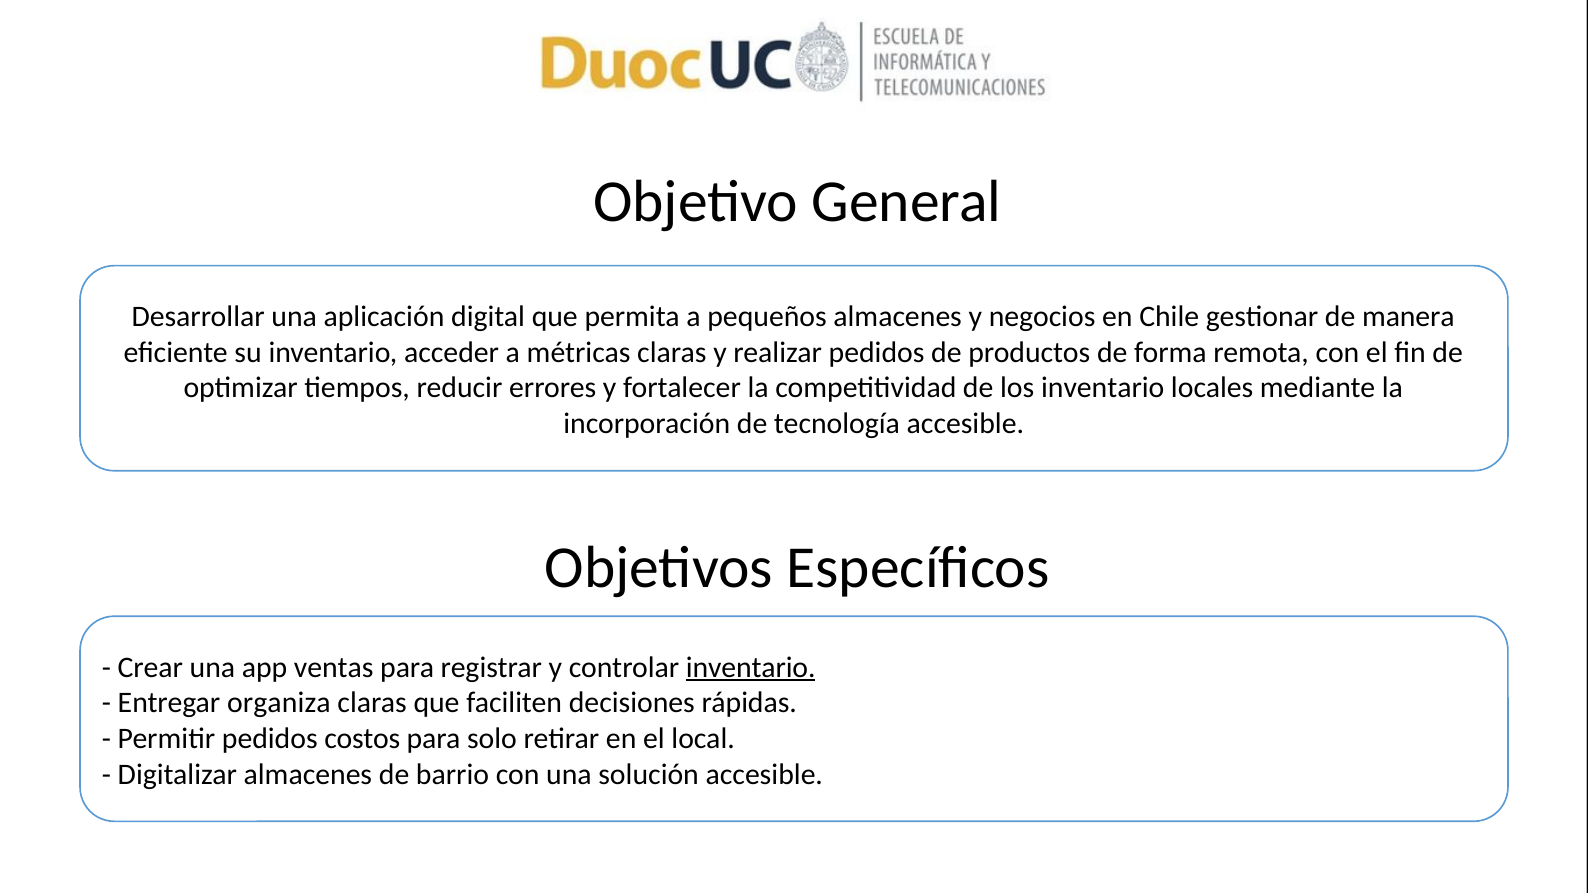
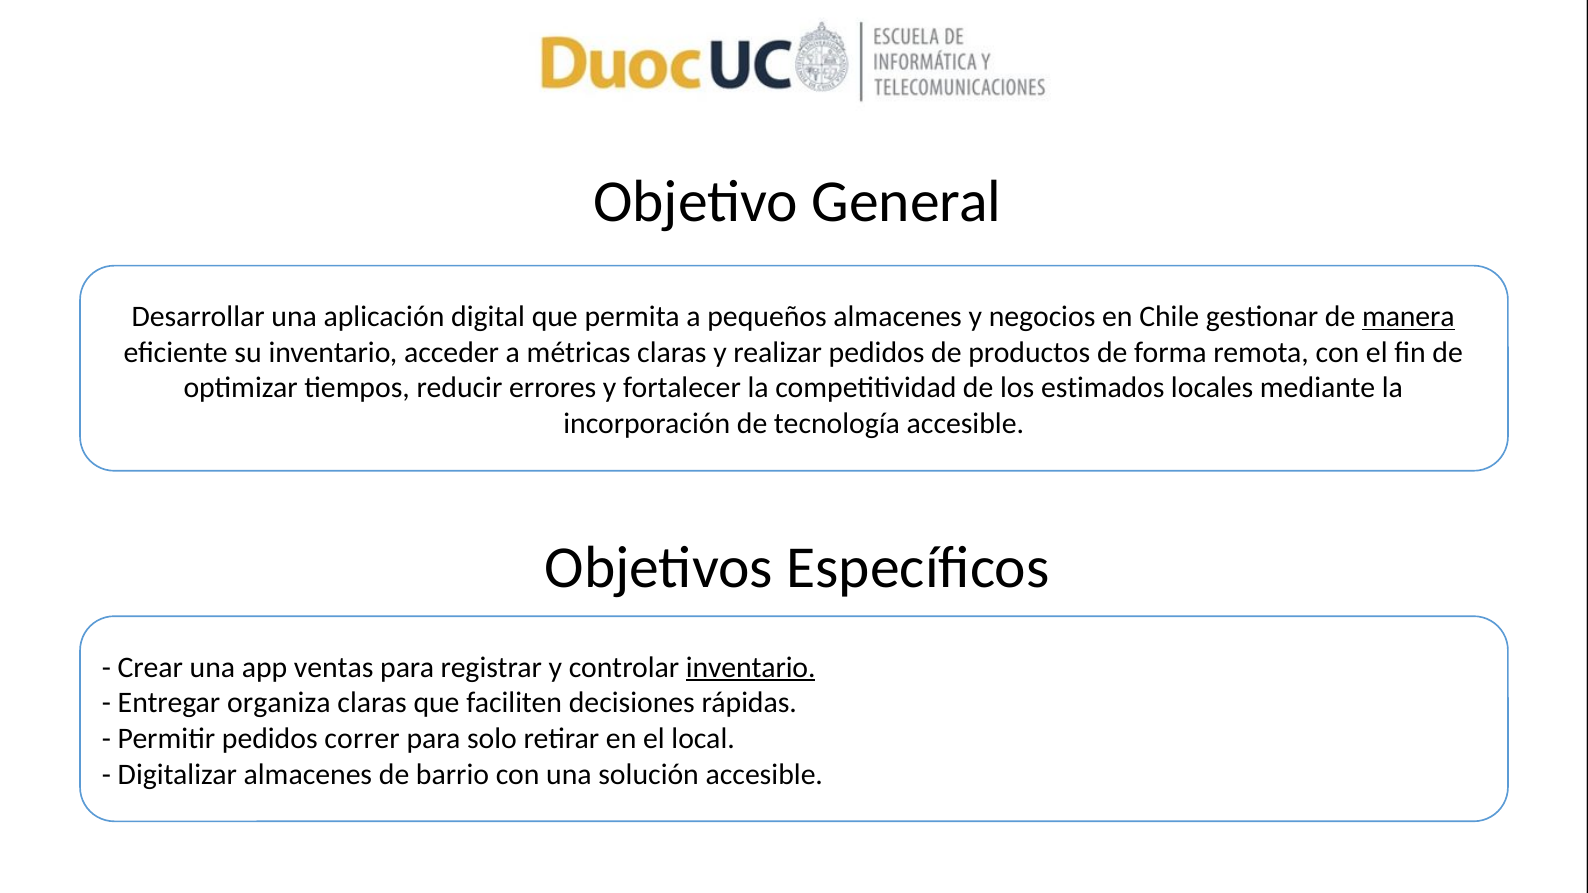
manera underline: none -> present (1408, 317)
los inventario: inventario -> estimados (1103, 388)
costos: costos -> correr (362, 739)
